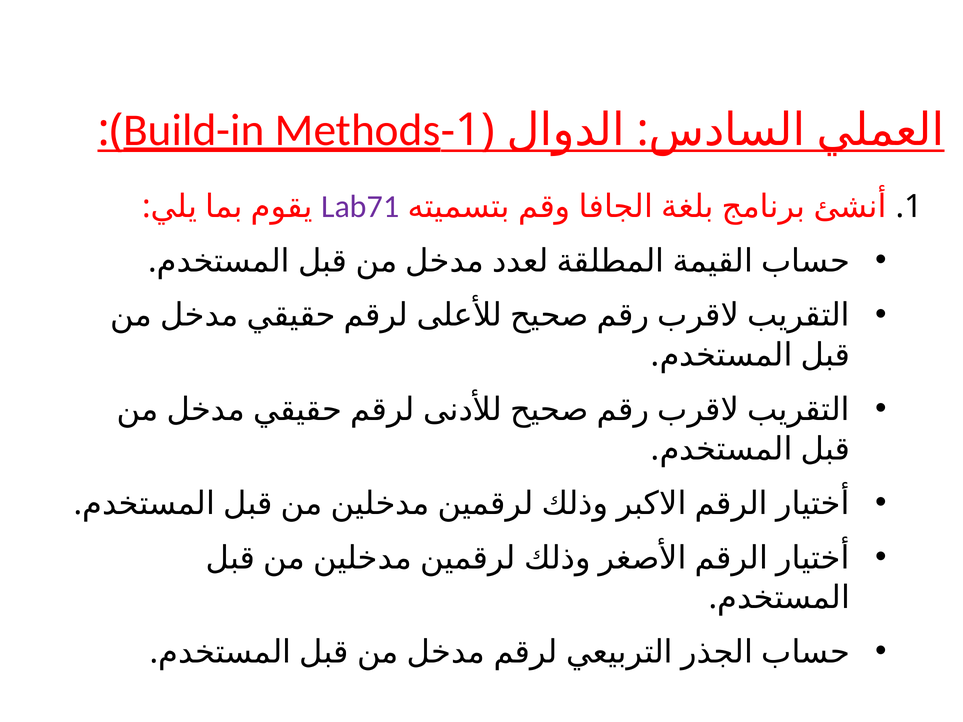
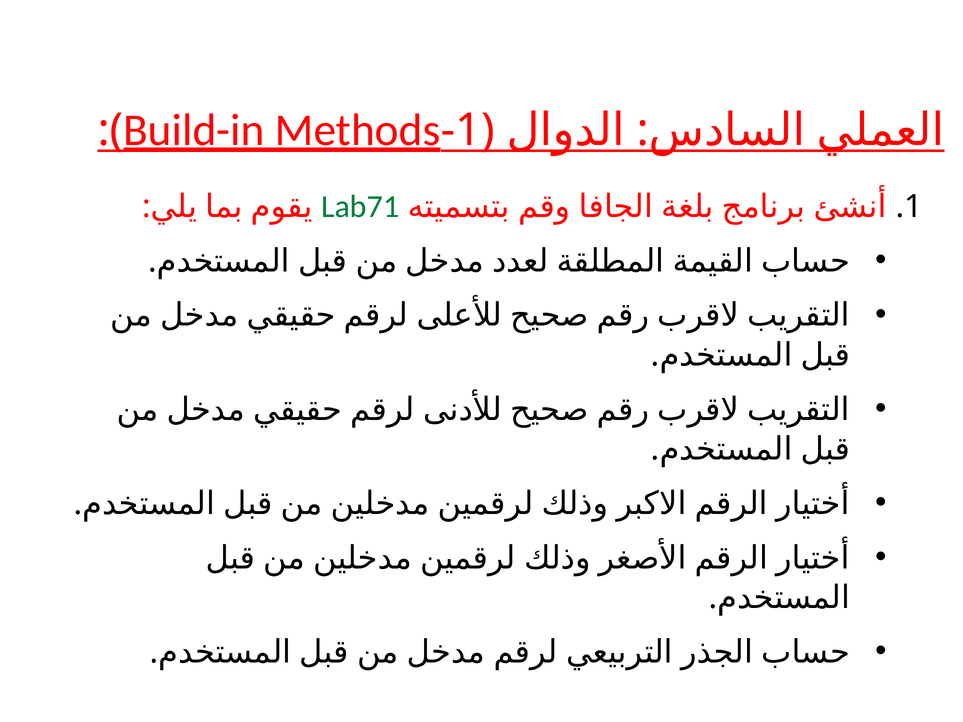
Lab71 colour: purple -> green (360, 207)
